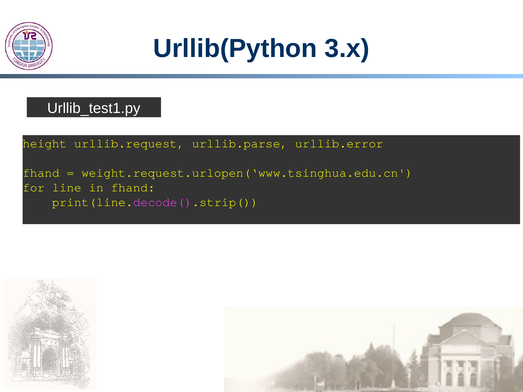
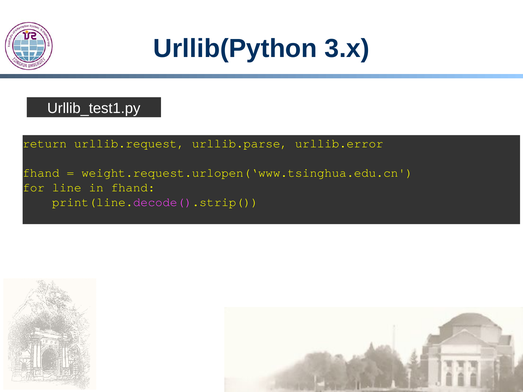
height: height -> return (45, 143)
